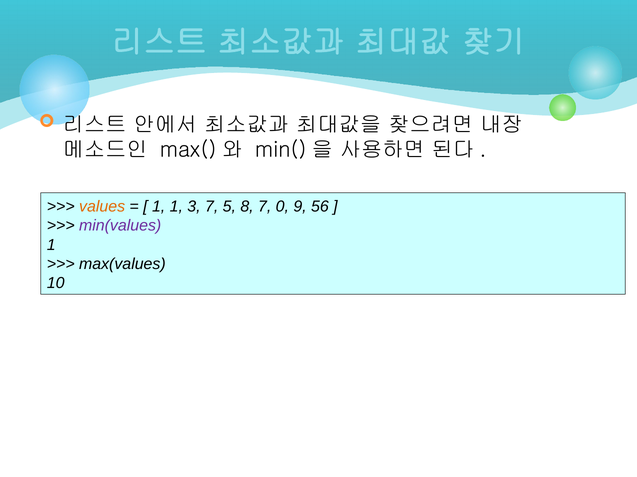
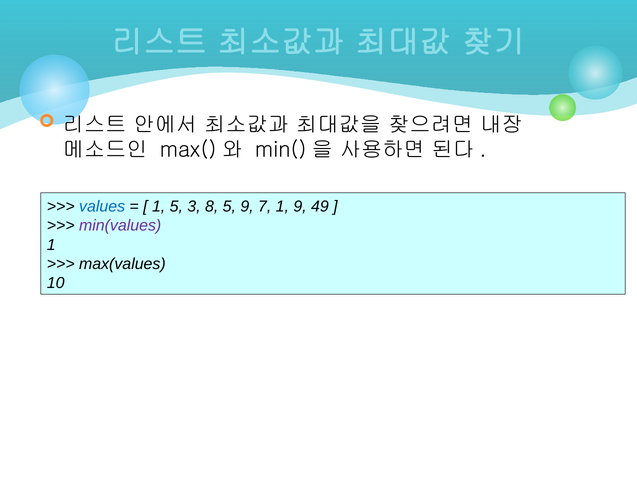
values colour: orange -> blue (102, 207)
1 1: 1 -> 5 (176, 207)
3 7: 7 -> 8 (212, 207)
5 8: 8 -> 9 (247, 207)
7 0: 0 -> 1 (282, 207)
56: 56 -> 49 (320, 207)
